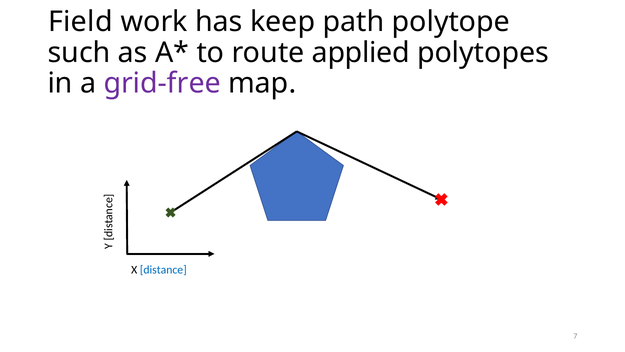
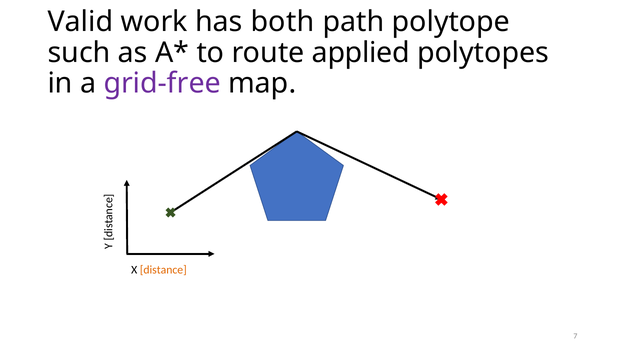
Field: Field -> Valid (80, 22)
keep: keep -> both (282, 22)
distance colour: blue -> orange (163, 270)
